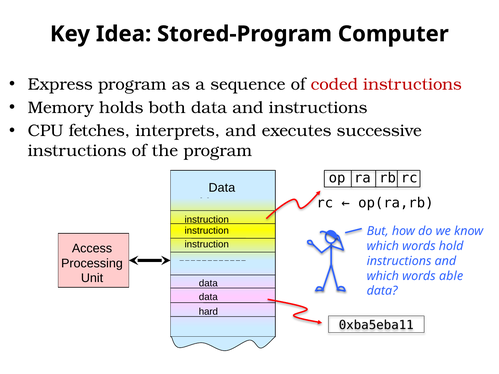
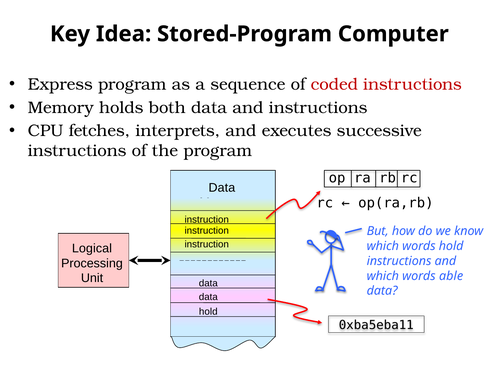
Access: Access -> Logical (92, 248)
hard: hard -> hold (208, 312)
